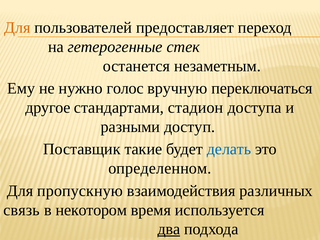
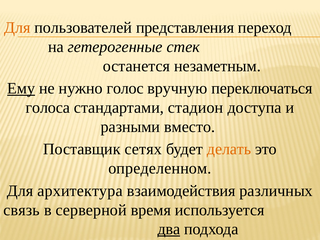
предоставляет: предоставляет -> представления (185, 28)
Ему underline: none -> present (21, 88)
другое: другое -> голоса (48, 108)
доступ: доступ -> вместо (190, 127)
такие: такие -> сетях (143, 149)
делать colour: blue -> orange (229, 149)
пропускную: пропускную -> архитектура (80, 191)
некотором: некотором -> серверной (91, 210)
